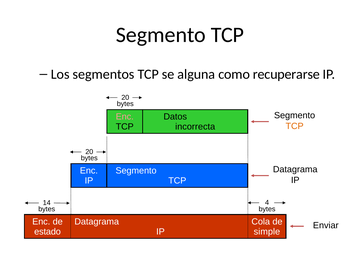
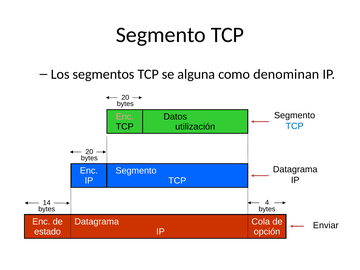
recuperarse: recuperarse -> denominan (286, 74)
TCP colour: orange -> blue (295, 126)
incorrecta: incorrecta -> utilización (195, 127)
simple: simple -> opción (267, 232)
